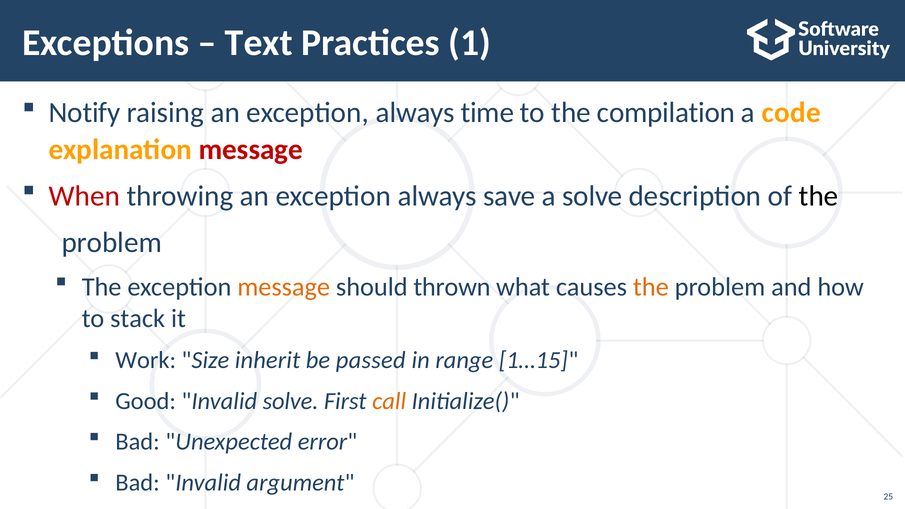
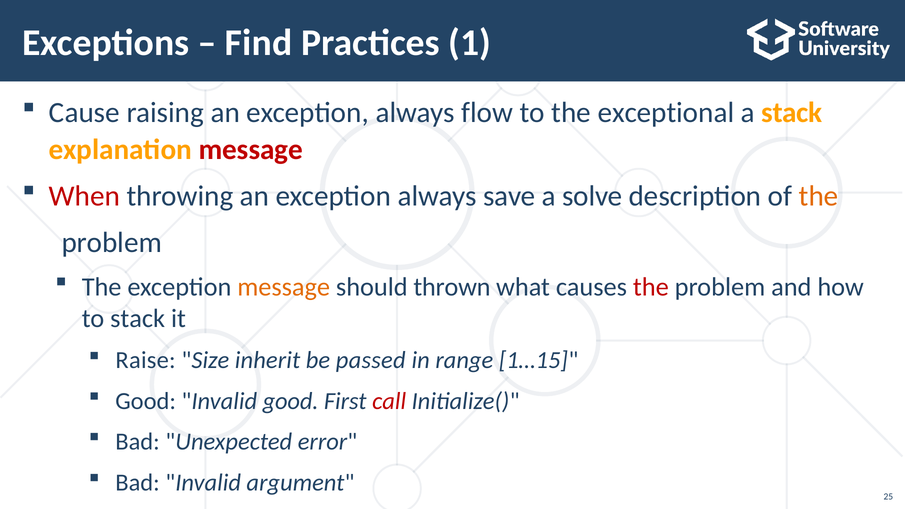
Text: Text -> Find (259, 43)
Notify: Notify -> Cause (84, 113)
time: time -> flow (487, 113)
compilation: compilation -> exceptional (666, 113)
a code: code -> stack (792, 113)
the colour: black -> orange (819, 196)
the colour: orange -> red (651, 287)
Work: Work -> Raise (146, 360)
Invalid solve: solve -> good (291, 401)
call colour: orange -> red (389, 401)
